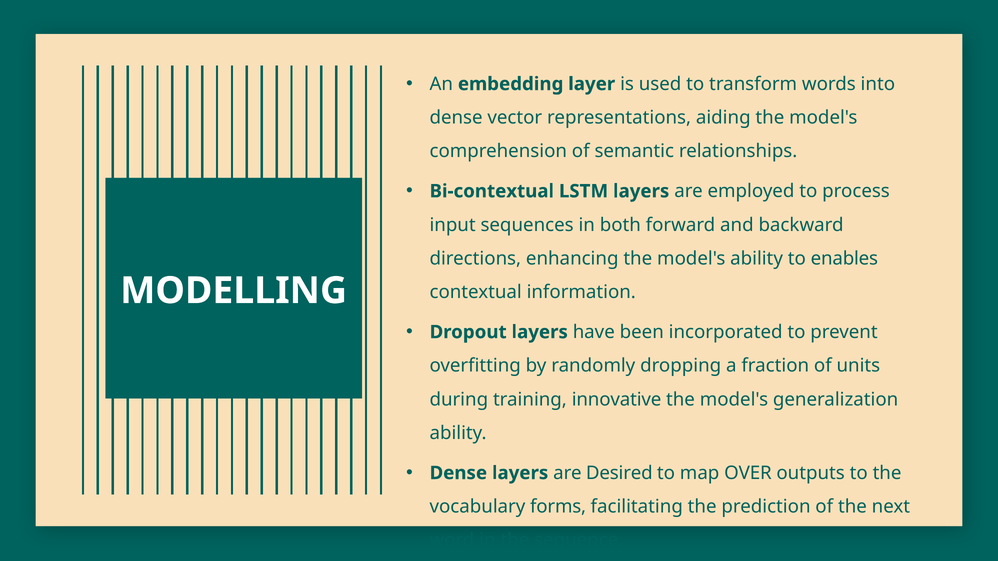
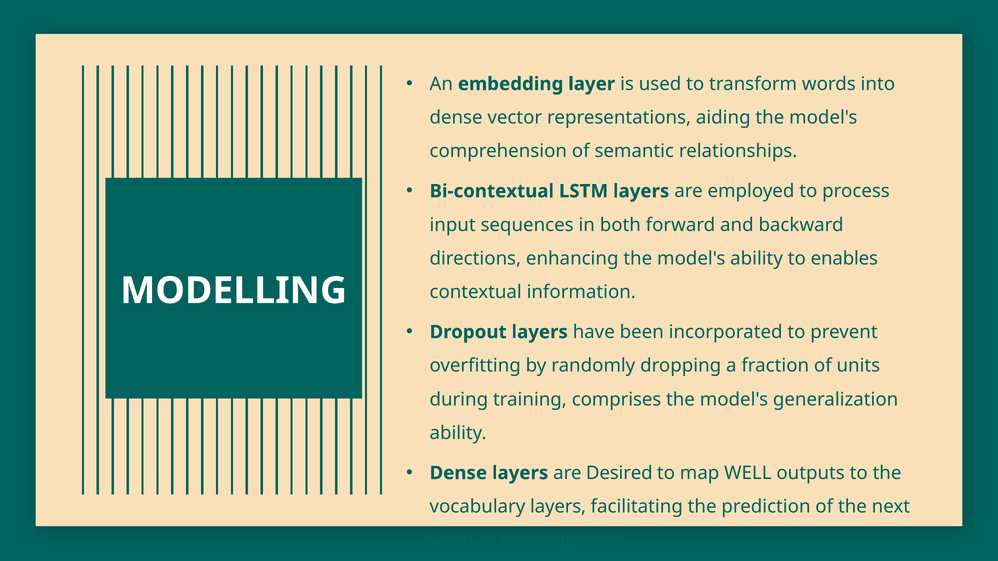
innovative: innovative -> comprises (617, 400)
OVER: OVER -> WELL (748, 473)
vocabulary forms: forms -> layers (558, 507)
